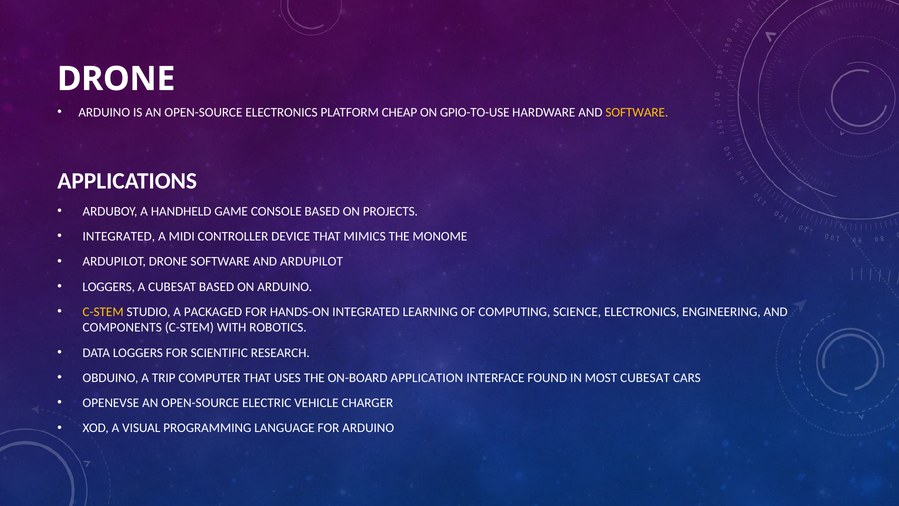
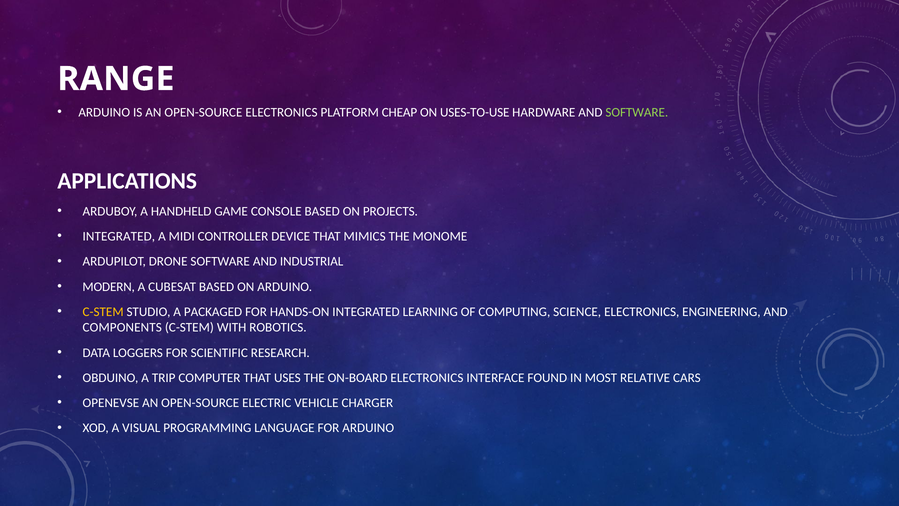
DRONE: DRONE -> RANGE (116, 79)
GPIO-TO-USE: GPIO-TO-USE -> USES-TO-USE (475, 112)
SOFTWARE colour: yellow -> light green (637, 112)
AND ARDUPILOT: ARDUPILOT -> INDUSTRIAL (312, 261)
LOGGERS: LOGGERS -> MODERN (109, 287)
ON-BOARD APPLICATION: APPLICATION -> ELECTRONICS (427, 378)
MOST CUBESAT: CUBESAT -> RELATIVE (645, 378)
